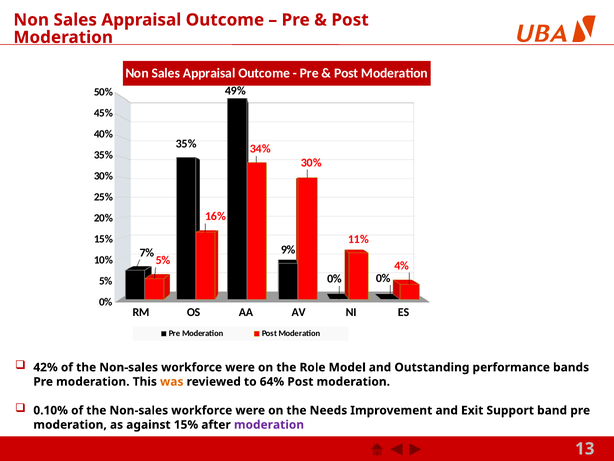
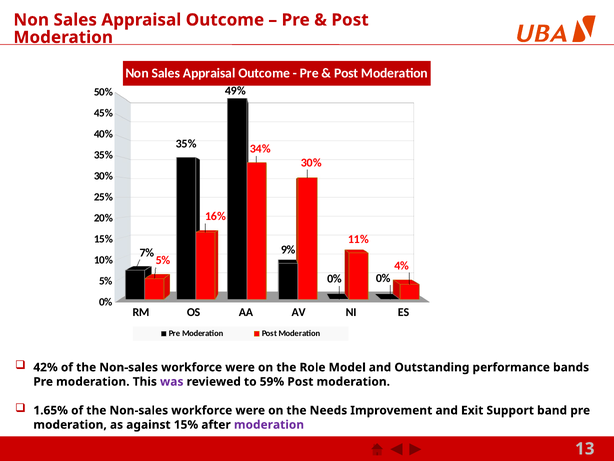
was colour: orange -> purple (172, 381)
64%: 64% -> 59% (272, 381)
0.10%: 0.10% -> 1.65% (51, 410)
